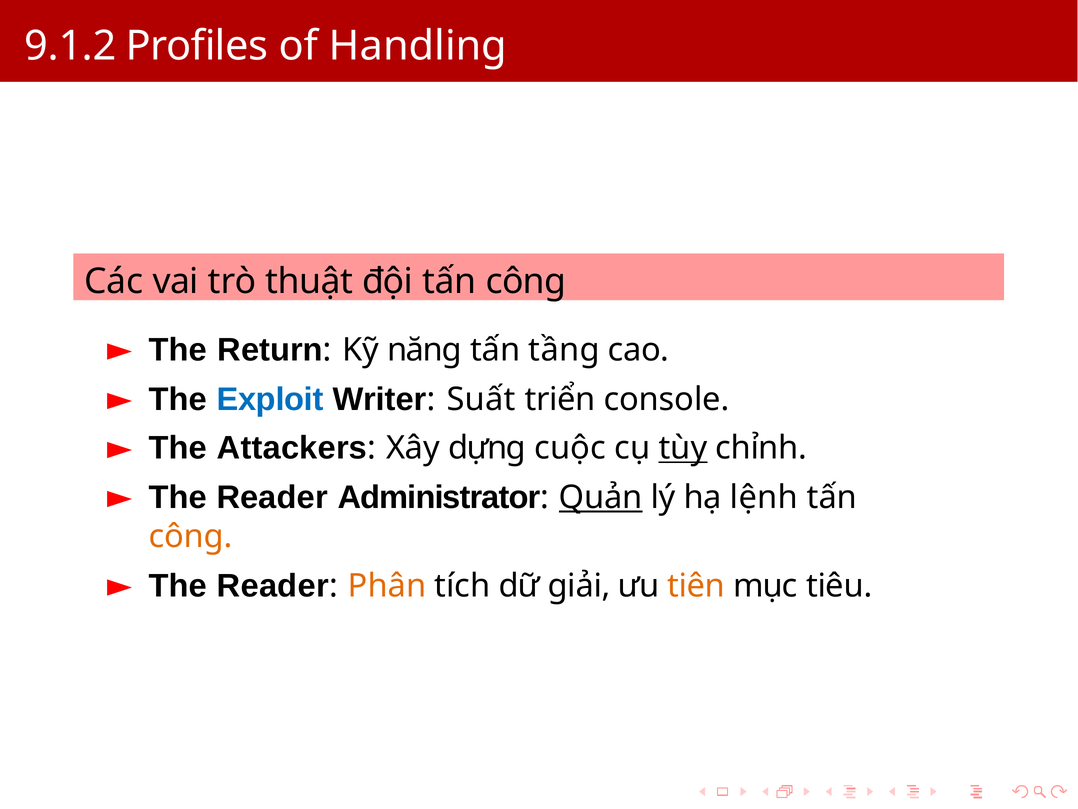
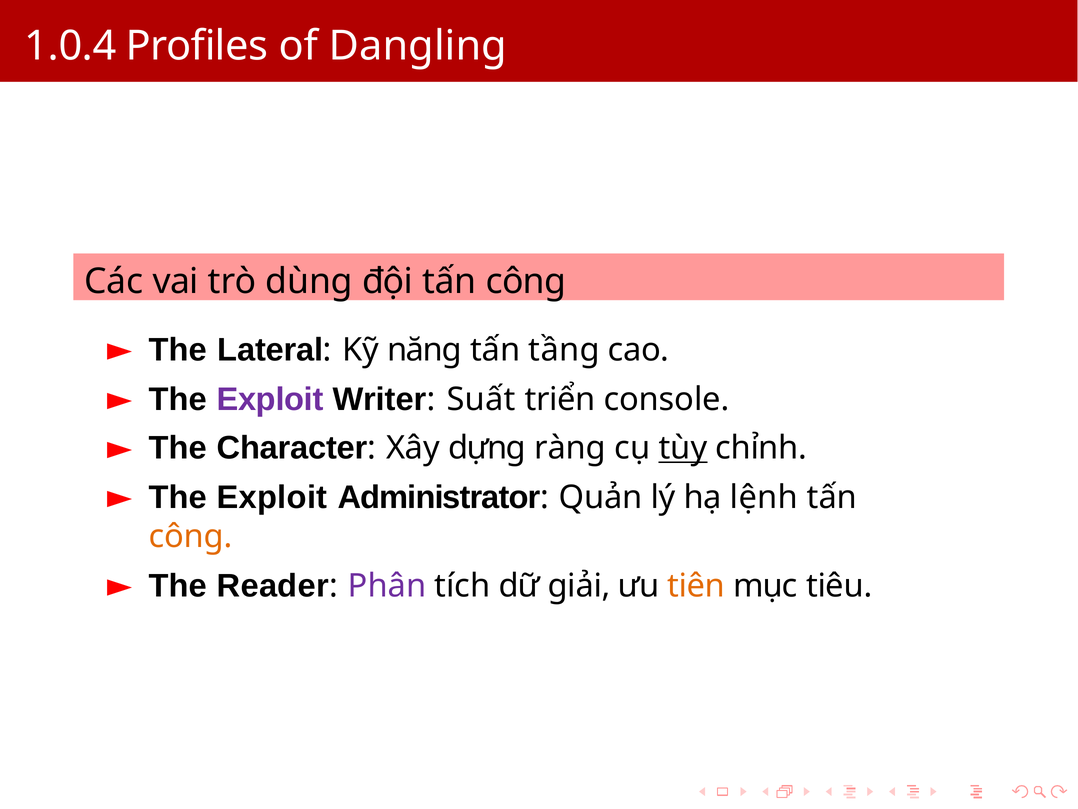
9.1.2: 9.1.2 -> 1.0.4 (70, 46)
Handling: Handling -> Dangling (418, 46)
thuật: thuật -> dùng (309, 281)
Return: Return -> Lateral (270, 350)
Exploit colour: blue -> purple (270, 399)
Attackers: Attackers -> Character (292, 448)
cuộc: cuộc -> ràng (570, 448)
Reader: Reader -> Exploit (272, 497)
Quản underline: present -> none (601, 497)
Phân colour: orange -> purple (387, 586)
